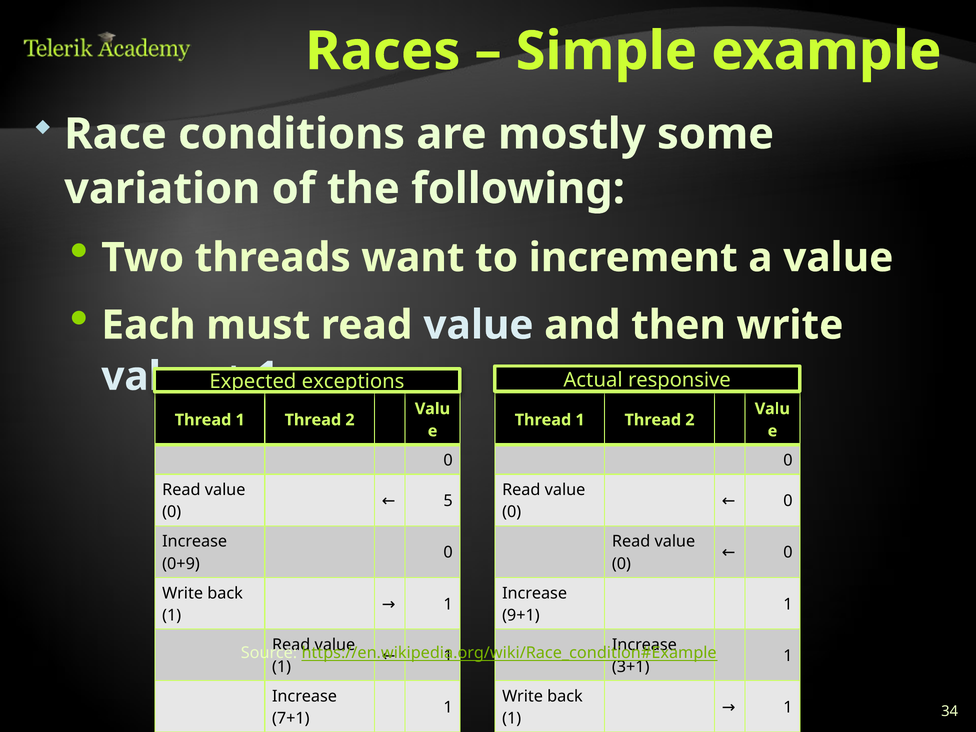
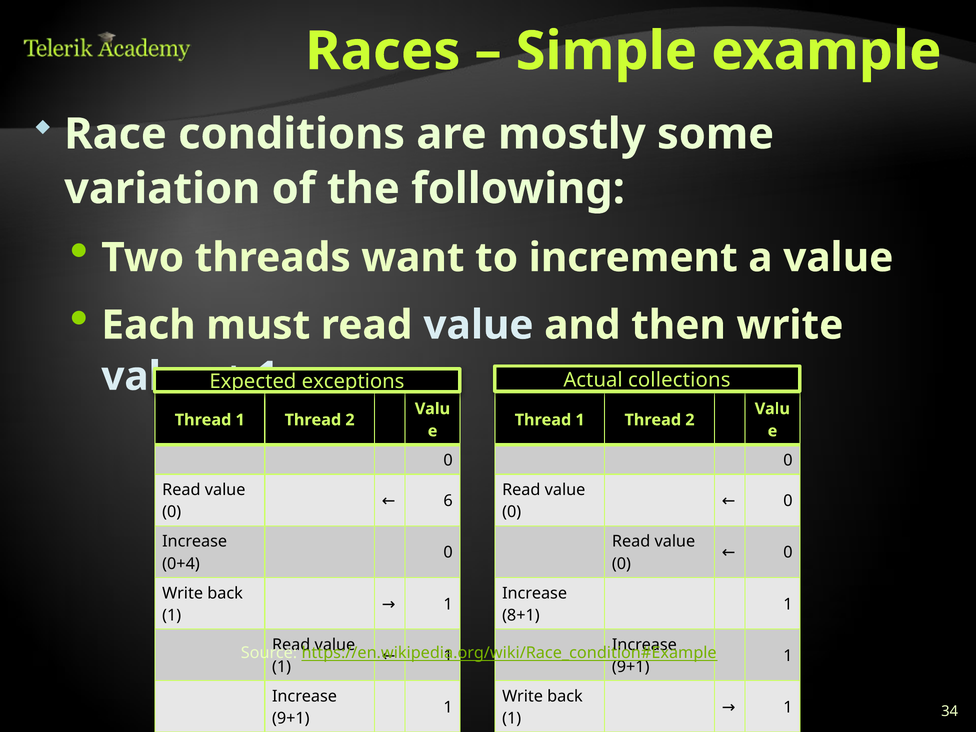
responsive: responsive -> collections (679, 380)
5: 5 -> 6 (448, 501)
0+9: 0+9 -> 0+4 (181, 564)
9+1: 9+1 -> 8+1 (521, 615)
3+1: 3+1 -> 9+1 (631, 667)
7+1: 7+1 -> 9+1 (291, 718)
